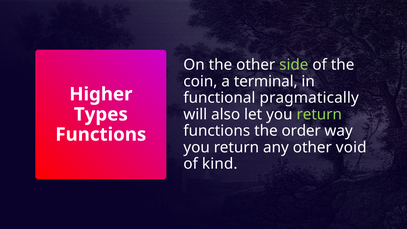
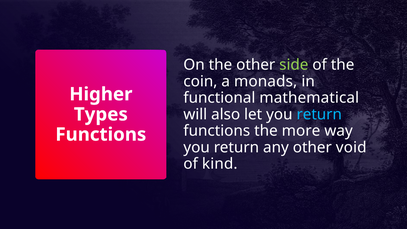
terminal: terminal -> monads (266, 81)
pragmatically: pragmatically -> mathematical (309, 98)
return colour: light green -> light blue (319, 114)
order: order -> more (301, 131)
